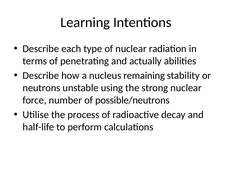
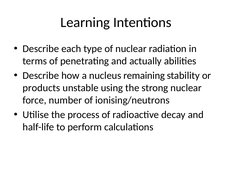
neutrons: neutrons -> products (41, 88)
possible/neutrons: possible/neutrons -> ionising/neutrons (132, 100)
